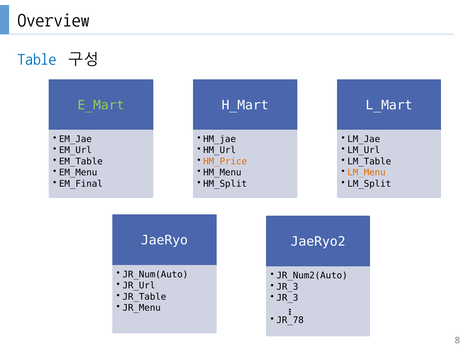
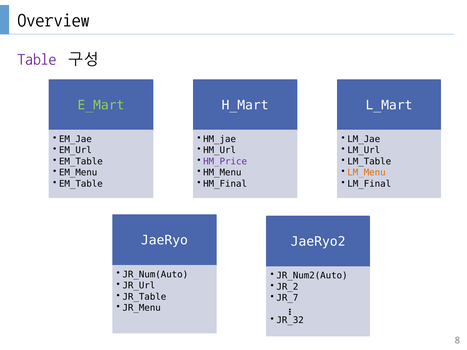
Table colour: blue -> purple (37, 59)
HM_Price colour: orange -> purple (225, 162)
EM_Final: EM_Final -> EM_Table (81, 184)
HM_Split: HM_Split -> HM_Final (225, 184)
LM_Split: LM_Split -> LM_Final (369, 184)
JR_3: JR_3 -> JR_2 (287, 287)
JR_3: JR_3 -> JR_7 (287, 298)
JR_78: JR_78 -> JR_32 (290, 321)
